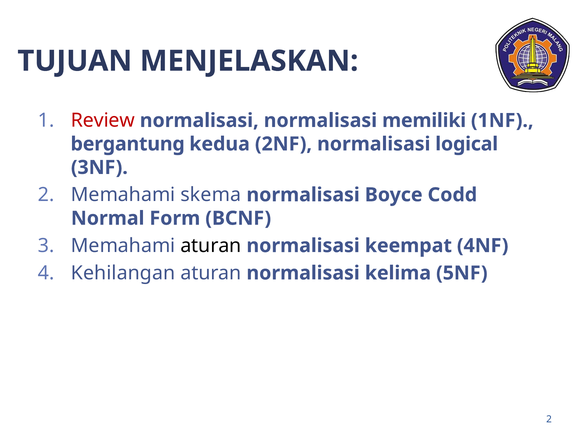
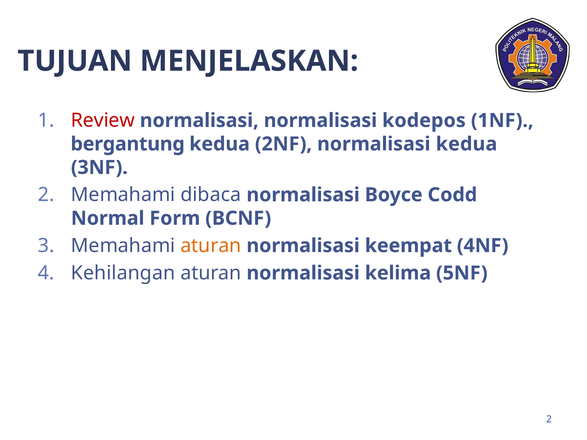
memiliki: memiliki -> kodepos (424, 121)
normalisasi logical: logical -> kedua (467, 144)
skema: skema -> dibaca (211, 195)
aturan colour: black -> orange (211, 246)
